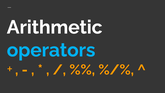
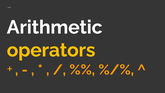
operators colour: light blue -> yellow (51, 50)
